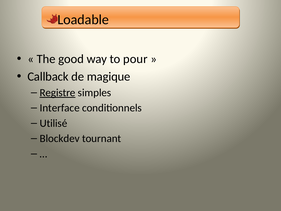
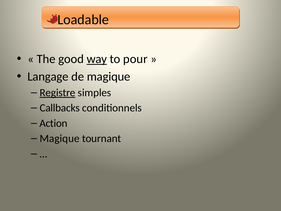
way underline: none -> present (97, 59)
Callback: Callback -> Langage (48, 76)
Interface: Interface -> Callbacks (60, 108)
Utilisé: Utilisé -> Action (53, 123)
Blockdev: Blockdev -> Magique (60, 138)
